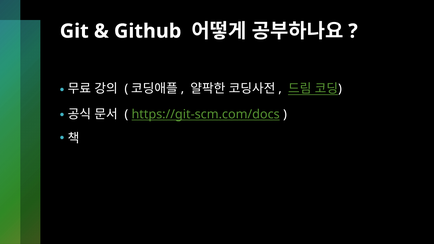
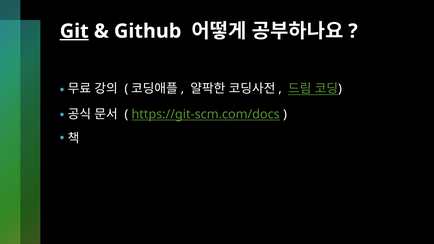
Git underline: none -> present (74, 31)
